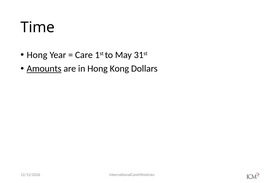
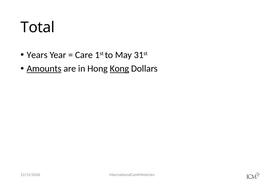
Time: Time -> Total (38, 27)
Hong: Hong -> Years (37, 55)
Kong underline: none -> present (119, 69)
